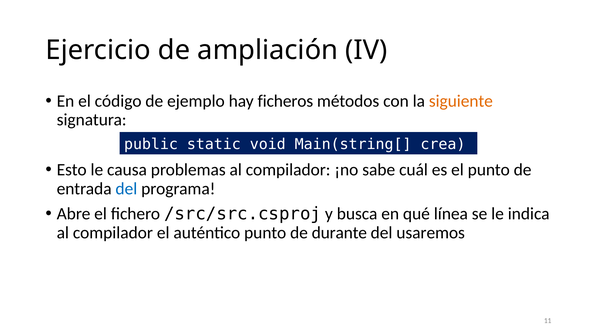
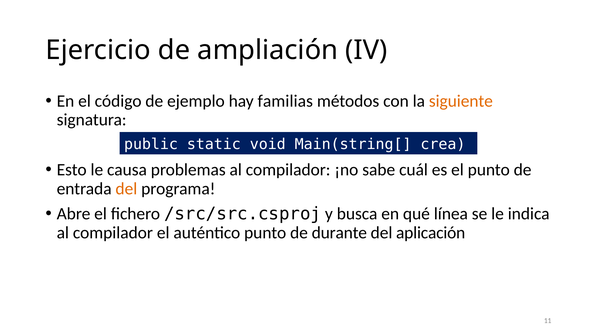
ficheros: ficheros -> familias (285, 101)
del colour: blue -> orange (126, 189)
usaremos: usaremos -> aplicación (431, 232)
